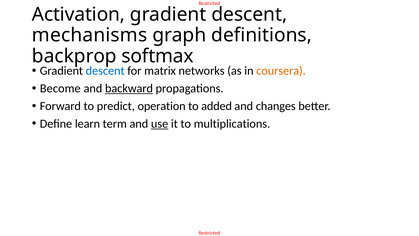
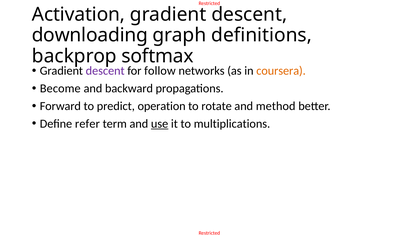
mechanisms: mechanisms -> downloading (90, 35)
descent colour: blue -> purple (105, 71)
matrix: matrix -> follow (160, 71)
backward underline: present -> none (129, 88)
added: added -> rotate (217, 106)
changes: changes -> method (276, 106)
learn: learn -> refer (87, 124)
